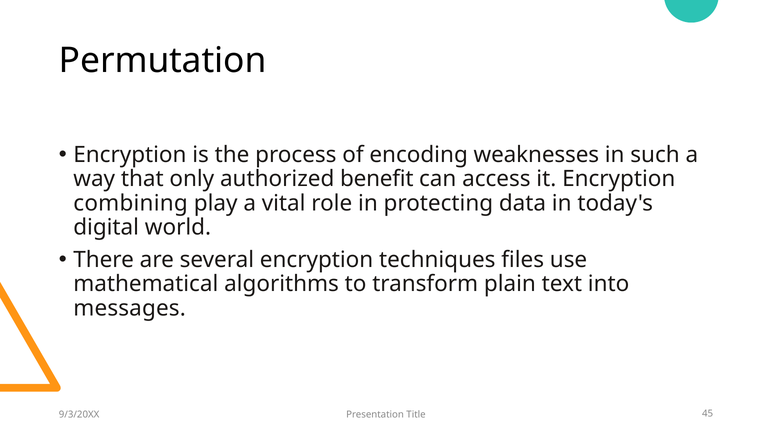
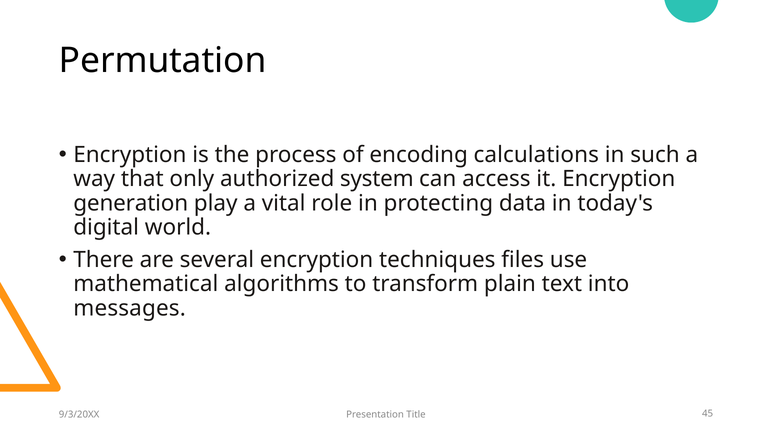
weaknesses: weaknesses -> calculations (536, 155)
benefit: benefit -> system (377, 179)
combining: combining -> generation (131, 203)
